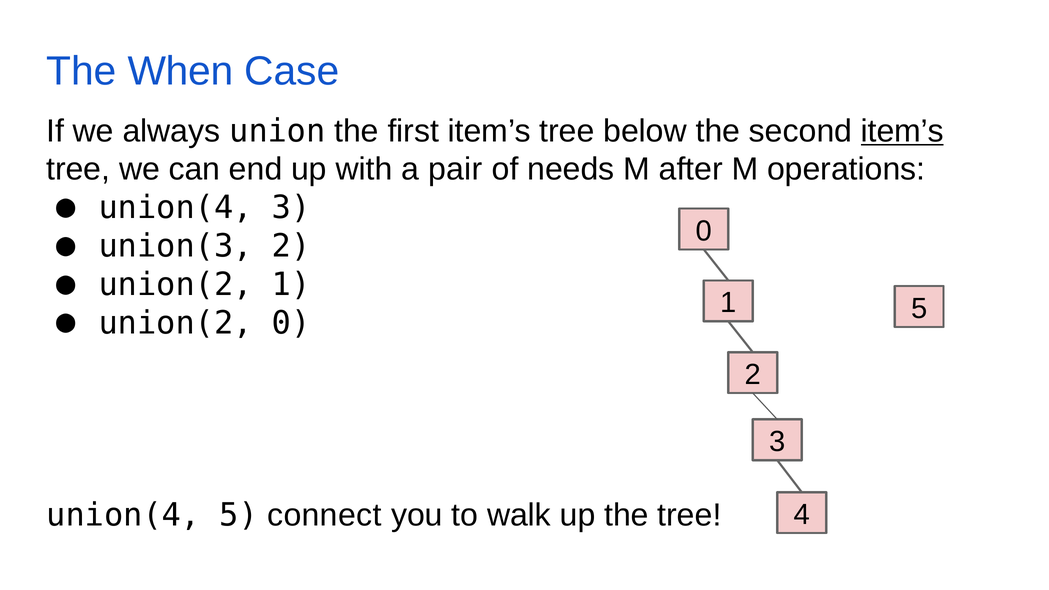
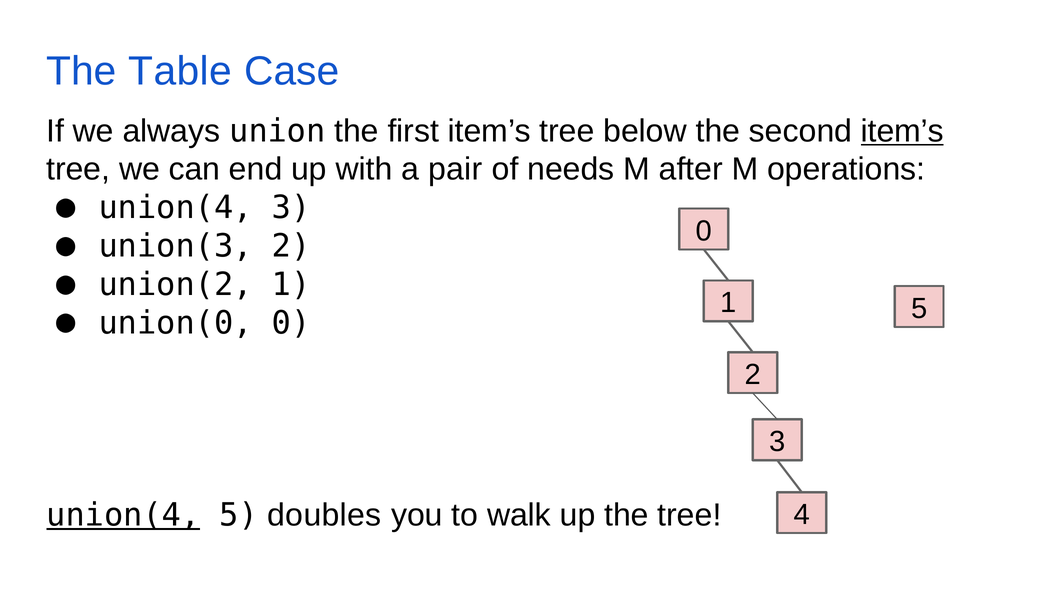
When: When -> Table (180, 71)
union(2: union(2 -> union(0 (176, 323)
union(4 underline: none -> present (123, 515)
connect: connect -> doubles (324, 515)
